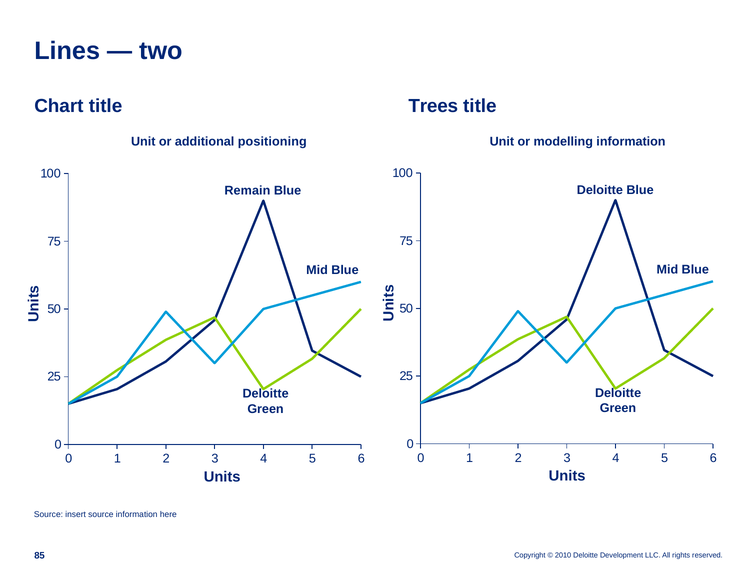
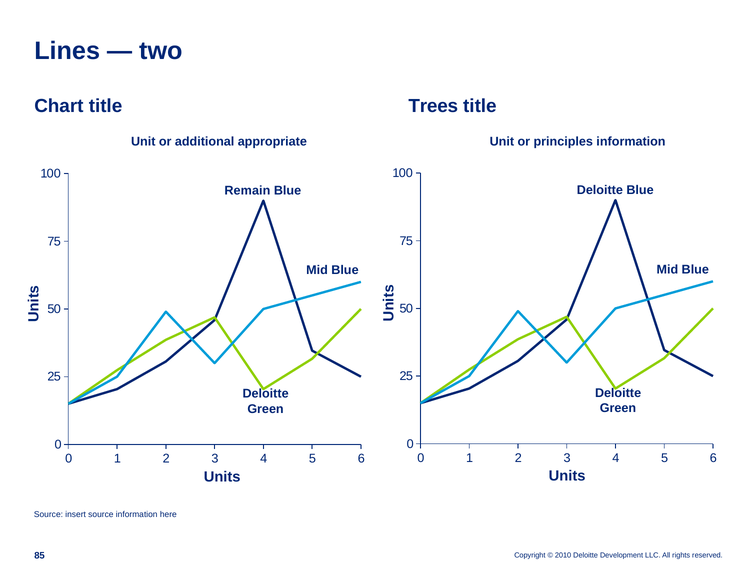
positioning: positioning -> appropriate (272, 142)
modelling: modelling -> principles (563, 142)
